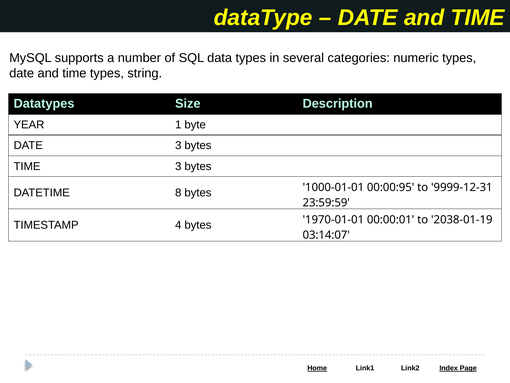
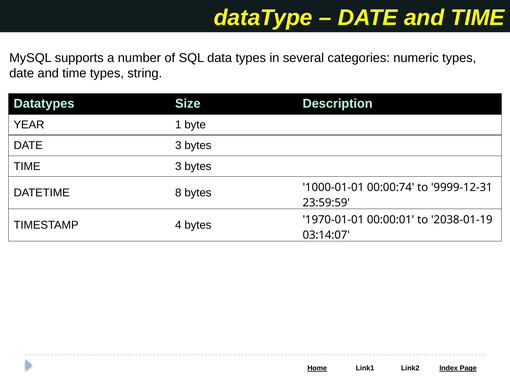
00:00:95: 00:00:95 -> 00:00:74 (391, 187)
